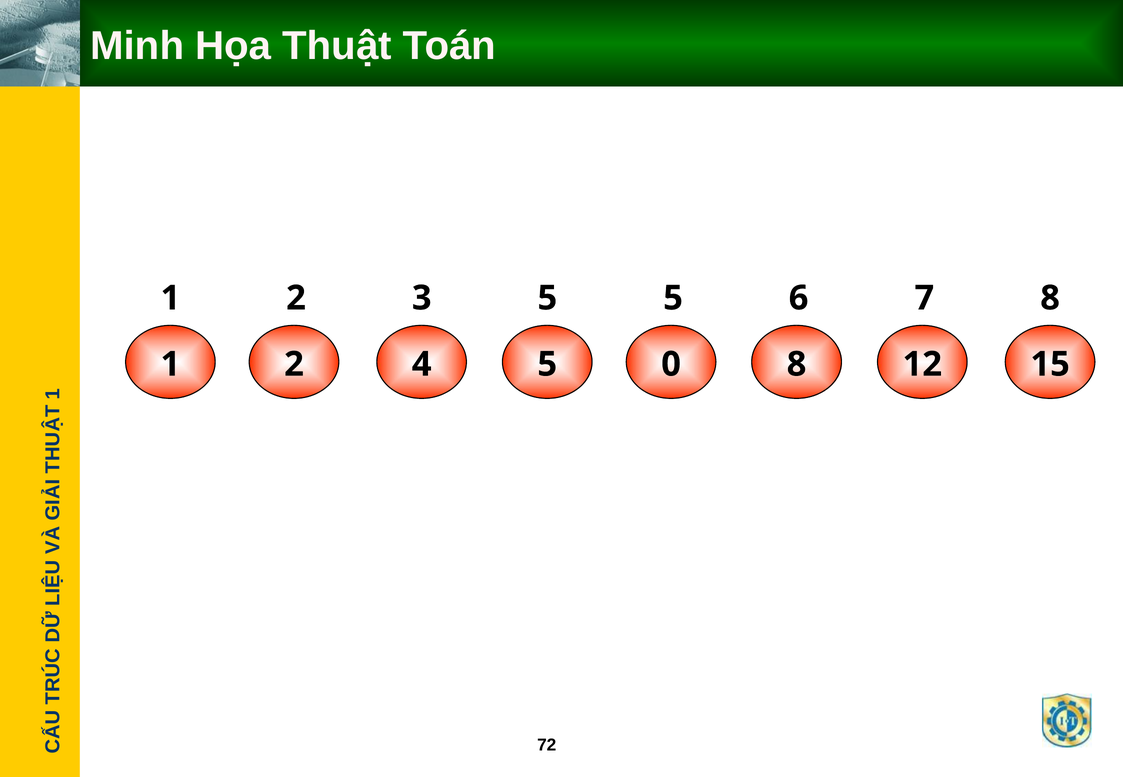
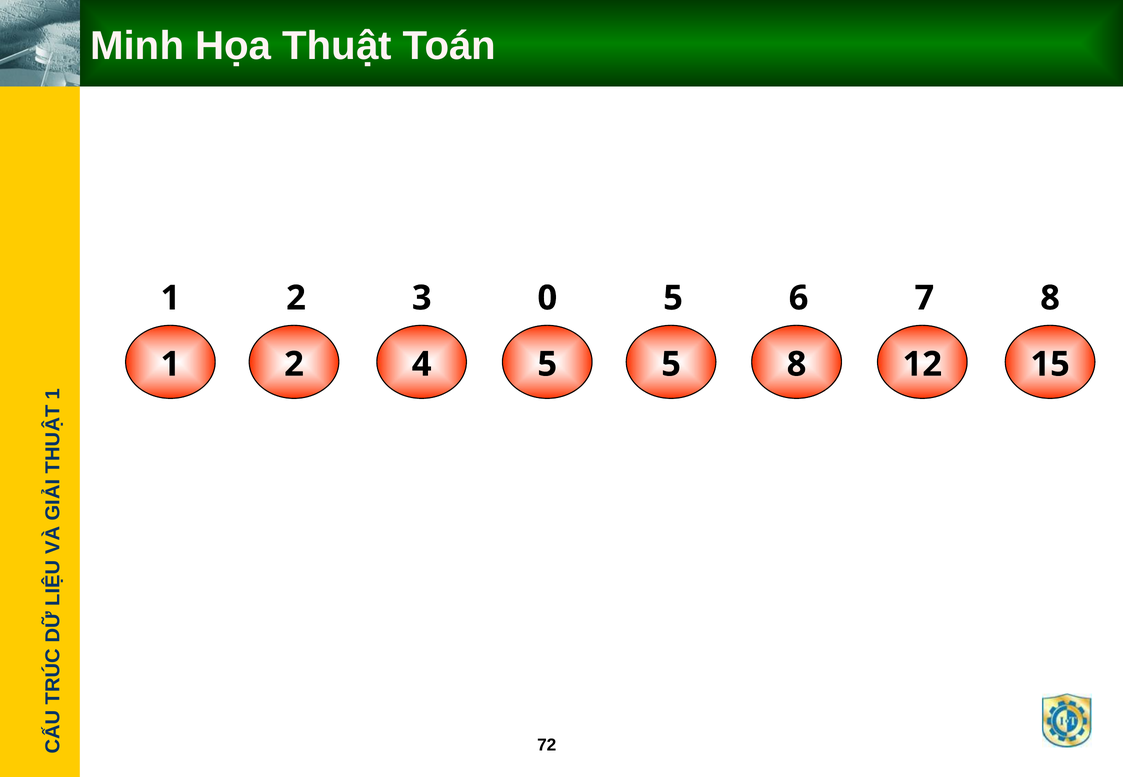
3 5: 5 -> 0 (547, 298)
5 0: 0 -> 5 (671, 364)
